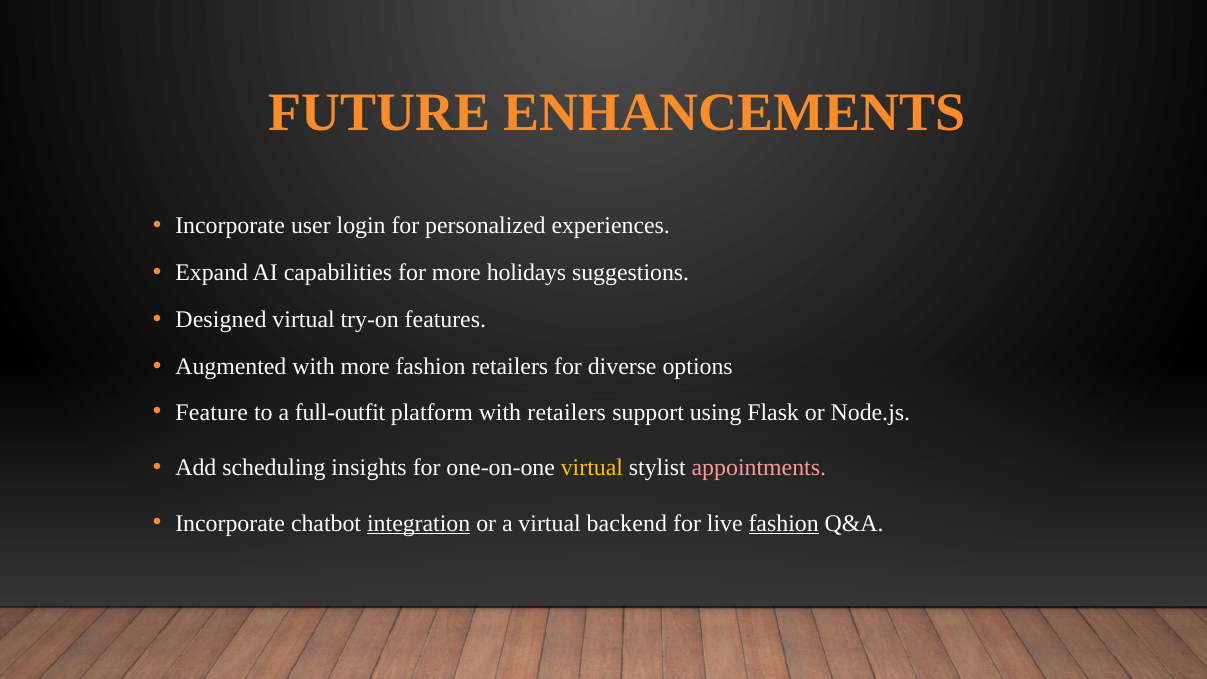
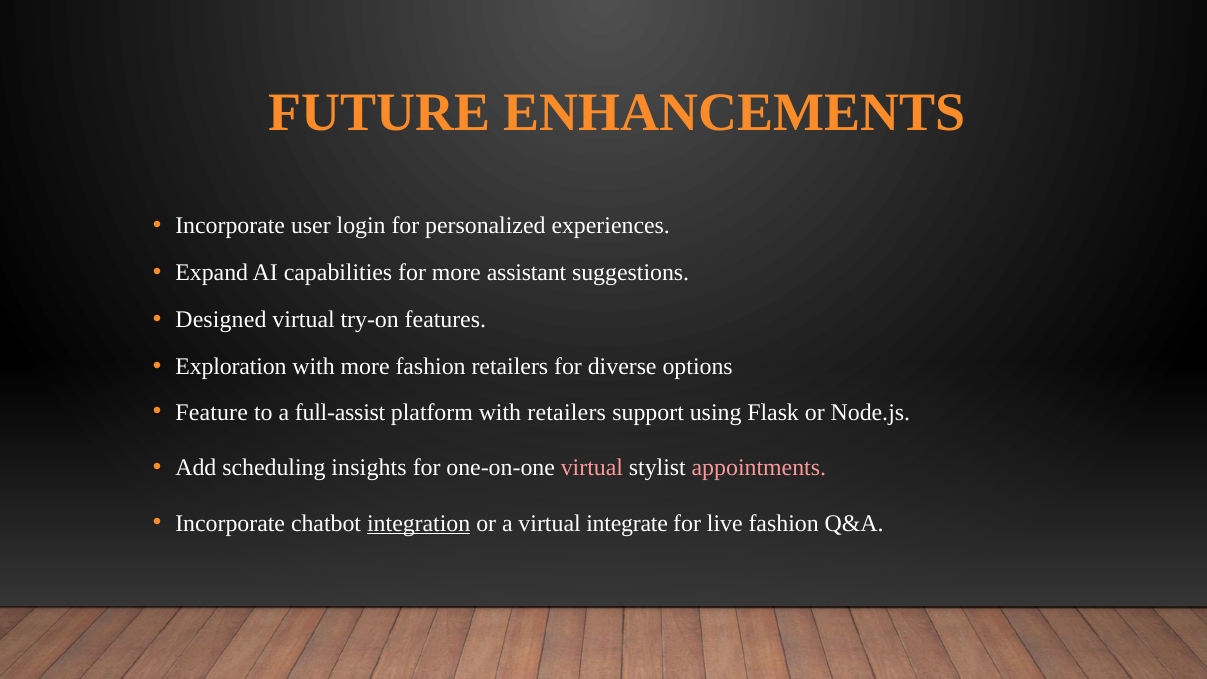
holidays: holidays -> assistant (526, 273)
Augmented: Augmented -> Exploration (231, 367)
full-outfit: full-outfit -> full-assist (340, 412)
virtual colour: yellow -> pink (592, 468)
backend: backend -> integrate (627, 523)
fashion underline: present -> none (784, 523)
